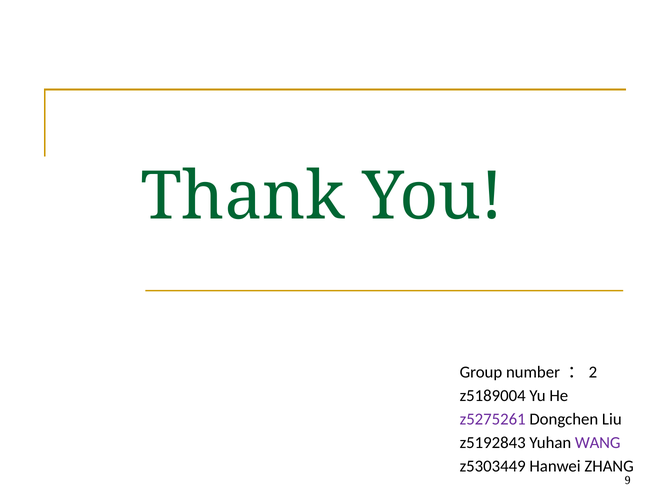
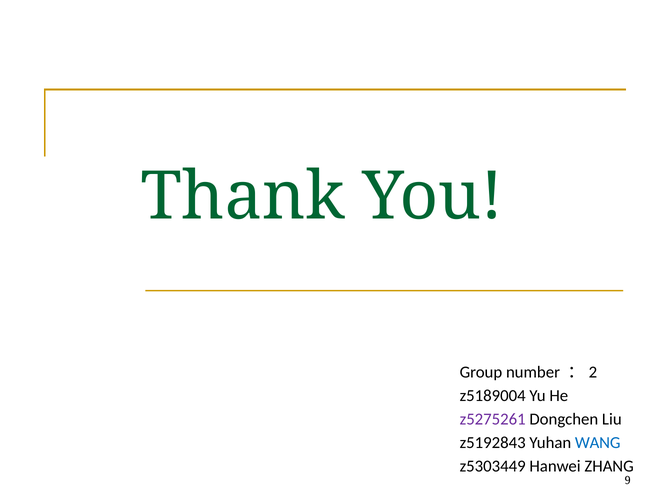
WANG colour: purple -> blue (598, 443)
